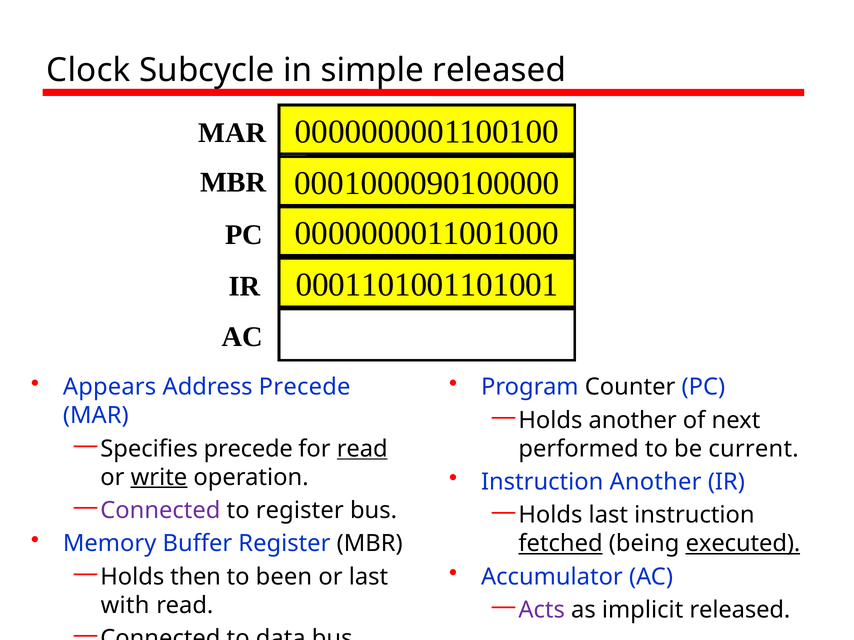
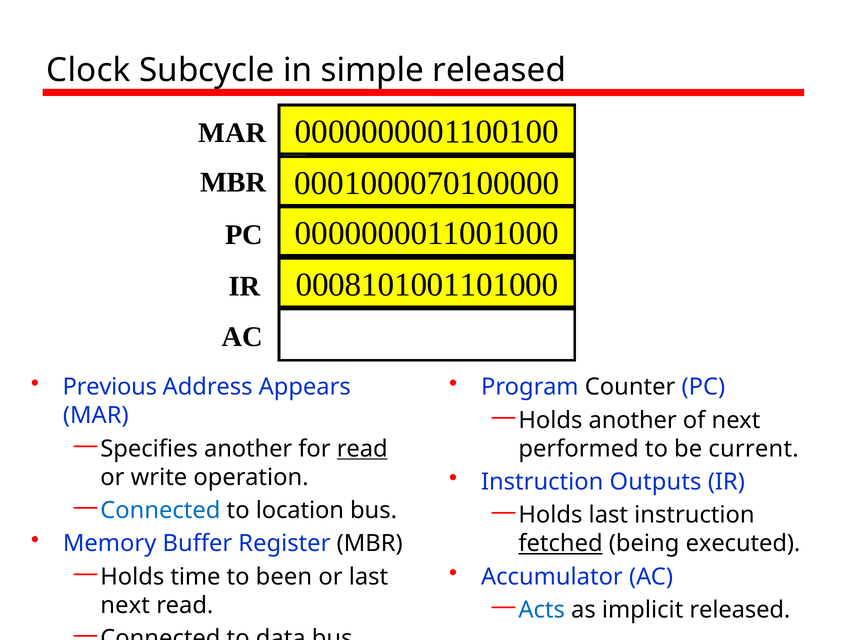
0001000090100000: 0001000090100000 -> 0001000070100000 (427, 183)
0001101001101001: 0001101001101001 -> 0008101001101000 (427, 285)
Appears: Appears -> Previous (110, 387)
Address Precede: Precede -> Appears (305, 387)
Specifies precede: precede -> another (248, 449)
Instruction Another: Another -> Outputs (656, 482)
write underline: present -> none (159, 478)
Connected colour: purple -> blue (160, 511)
to register: register -> location (300, 511)
executed underline: present -> none (743, 544)
then: then -> time (195, 577)
Acts colour: purple -> blue (542, 610)
with: with -> next (125, 606)
